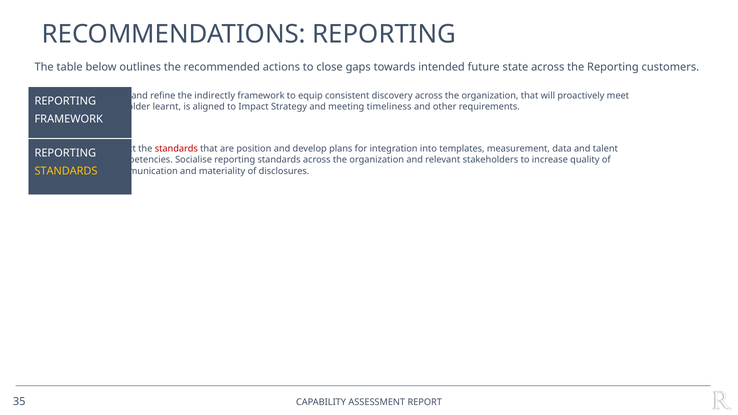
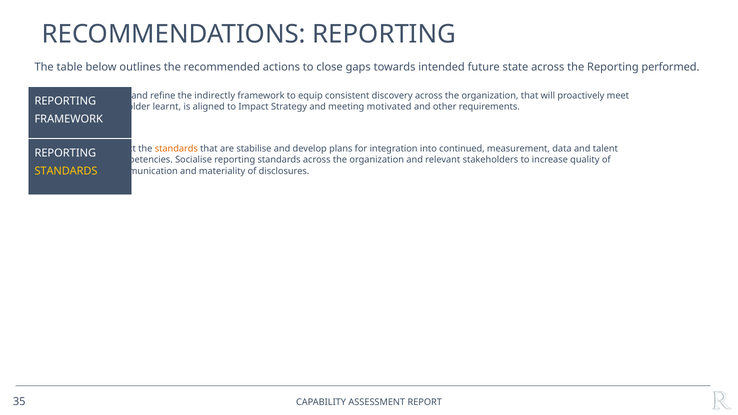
customers: customers -> performed (670, 67)
timeliness: timeliness -> motivated (389, 107)
standards colour: red -> orange (176, 149)
position: position -> stabilise (254, 149)
templates: templates -> continued (462, 149)
